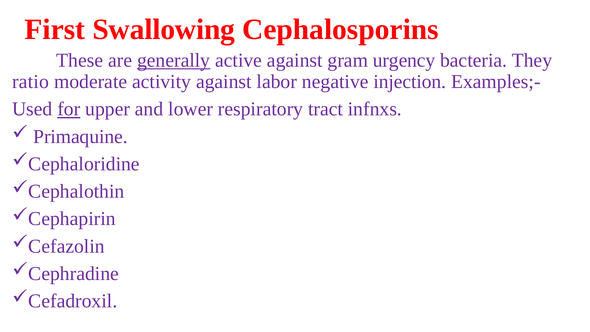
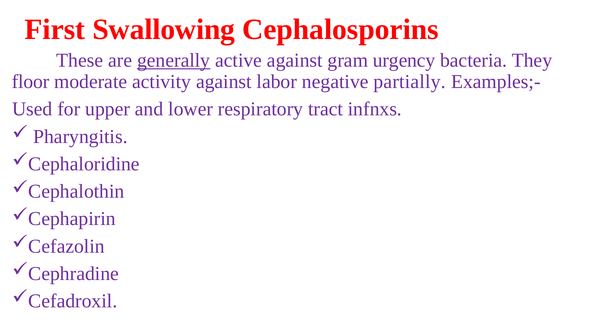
ratio: ratio -> floor (31, 82)
injection: injection -> partially (410, 82)
for underline: present -> none (69, 109)
Primaquine: Primaquine -> Pharyngitis (80, 136)
